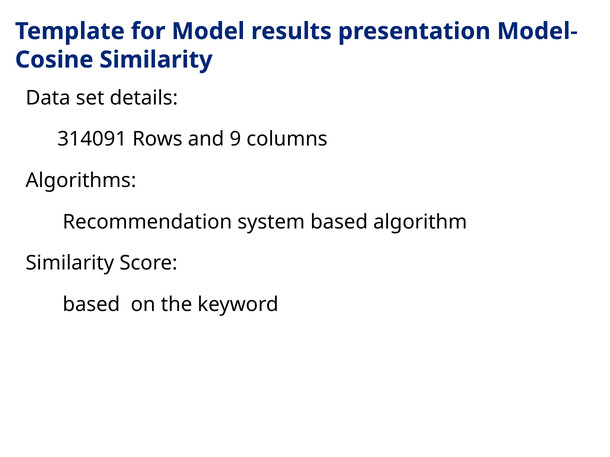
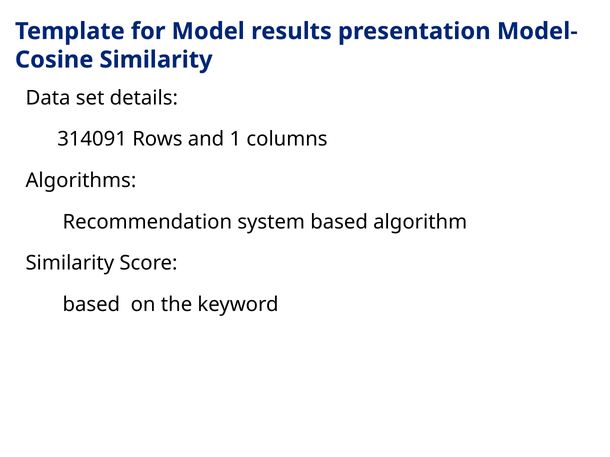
9: 9 -> 1 (235, 139)
